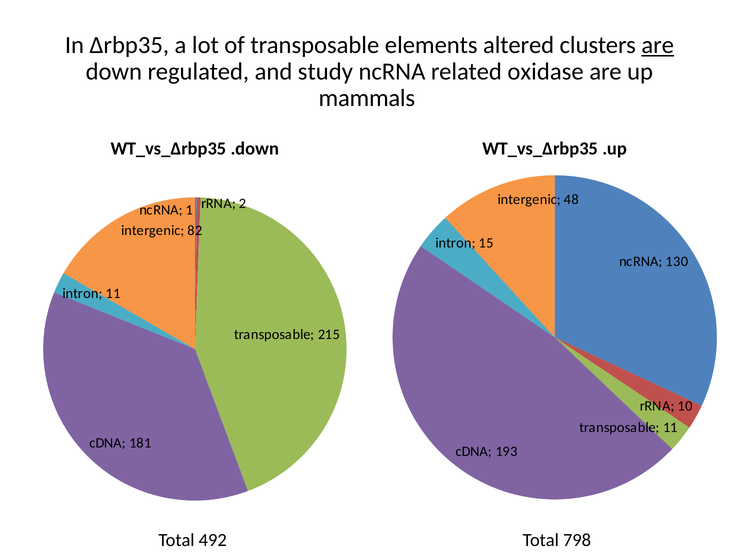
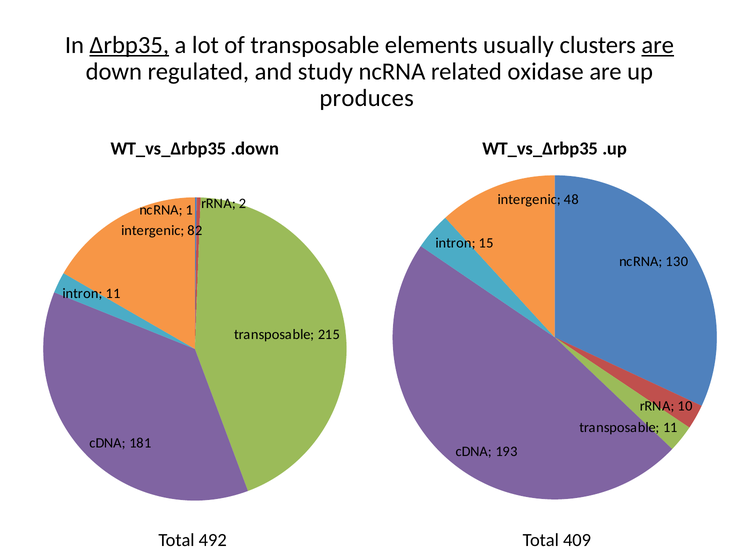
∆rbp35 underline: none -> present (129, 45)
altered: altered -> usually (518, 45)
mammals: mammals -> produces (367, 98)
798: 798 -> 409 (577, 540)
